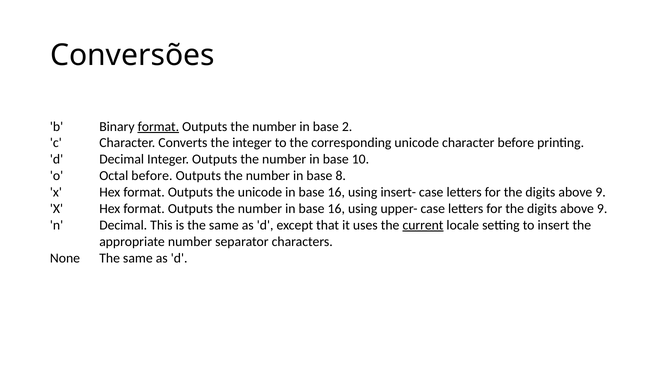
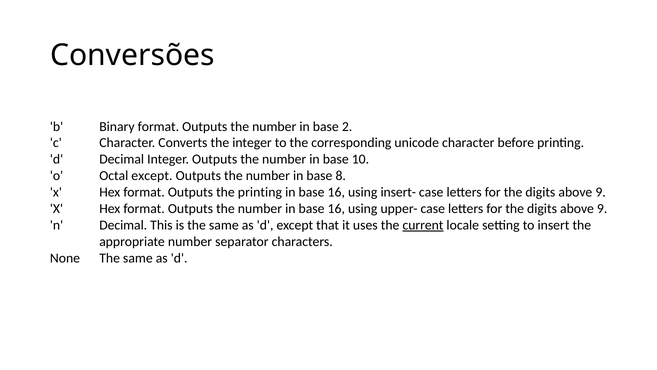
format underline: present -> none (158, 126)
Octal before: before -> except (152, 176)
the unicode: unicode -> printing (260, 192)
